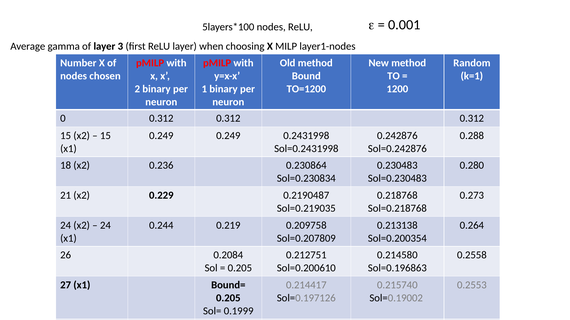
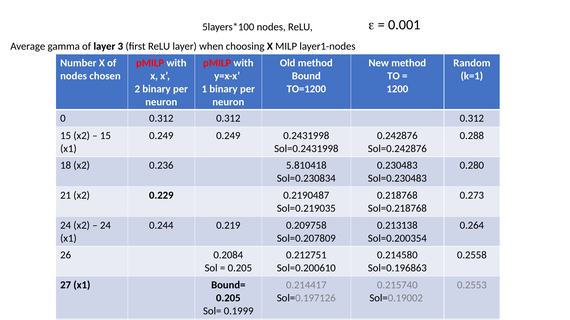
0.230864: 0.230864 -> 5.810418 (306, 166)
